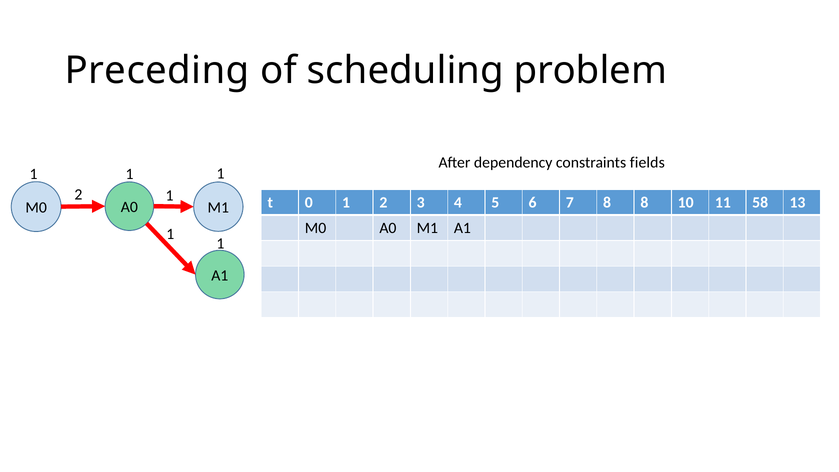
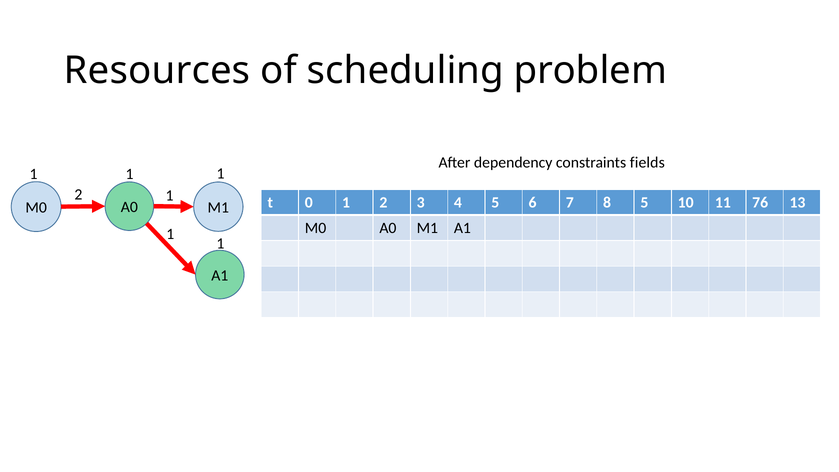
Preceding: Preceding -> Resources (157, 70)
8 8: 8 -> 5 (644, 202)
58: 58 -> 76 (760, 202)
